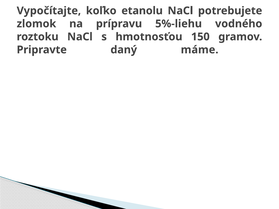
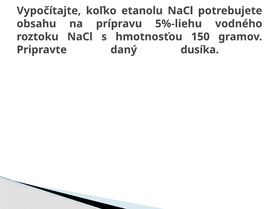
zlomok: zlomok -> obsahu (36, 24)
máme: máme -> dusíka (200, 50)
